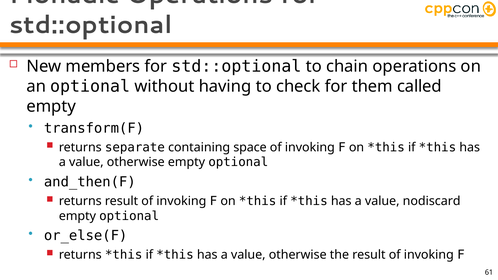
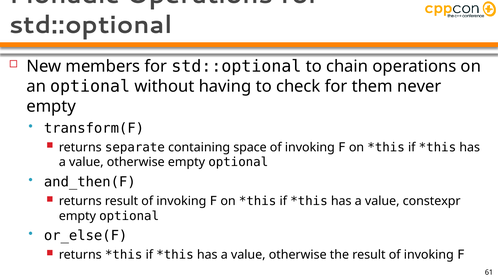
called: called -> never (419, 86)
nodiscard: nodiscard -> constexpr (432, 201)
